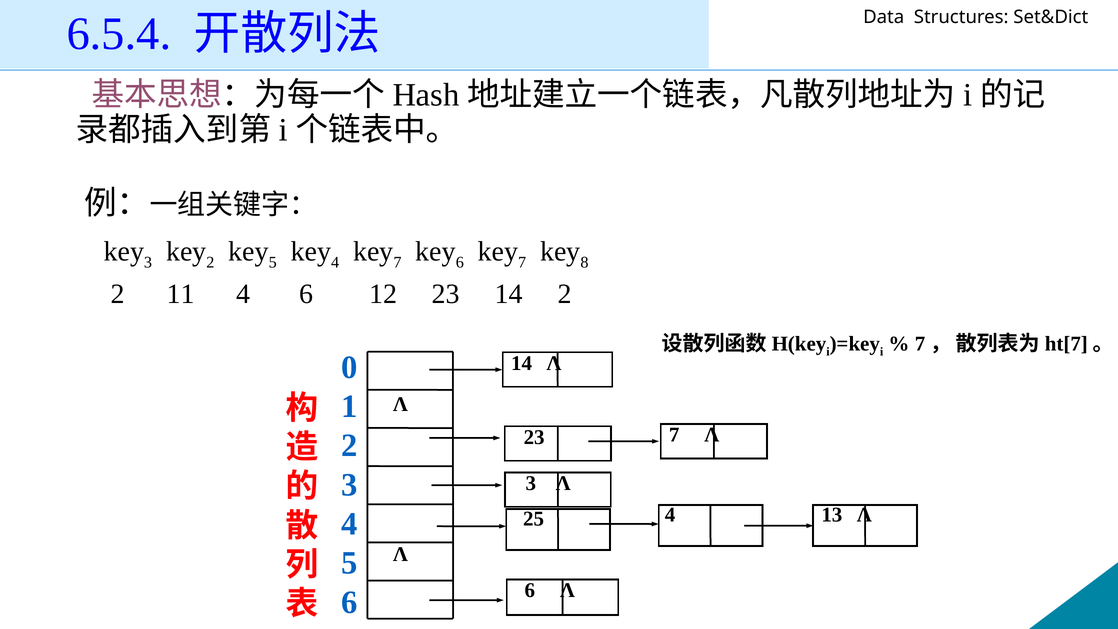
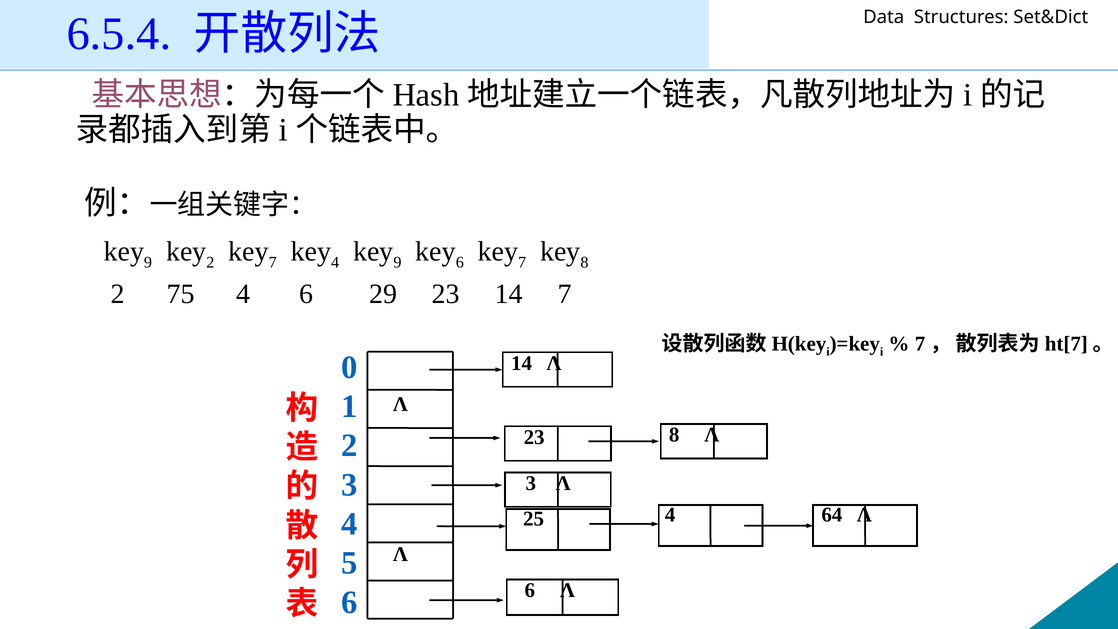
3: 3 -> 9 (148, 262)
5: 5 -> 7 (273, 262)
7: 7 -> 9 (397, 262)
11: 11 -> 75 (181, 294)
12: 12 -> 29 (383, 294)
14 2: 2 -> 7 (565, 294)
23 7: 7 -> 8 (674, 435)
13: 13 -> 64 (832, 515)
